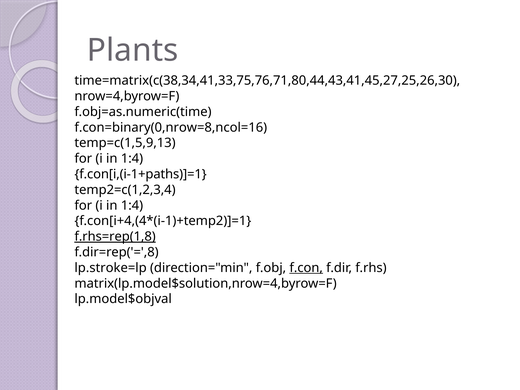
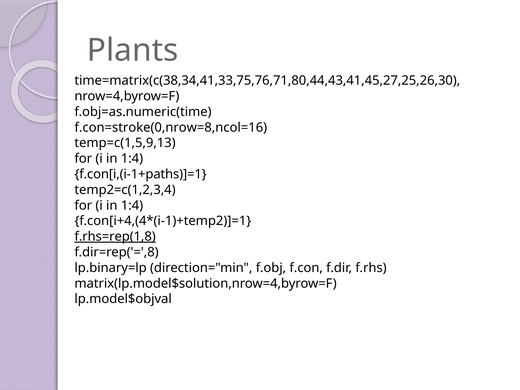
f.con=binary(0,nrow=8,ncol=16: f.con=binary(0,nrow=8,ncol=16 -> f.con=stroke(0,nrow=8,ncol=16 (171, 127)
lp.stroke=lp: lp.stroke=lp -> lp.binary=lp (111, 268)
f.con underline: present -> none (306, 268)
